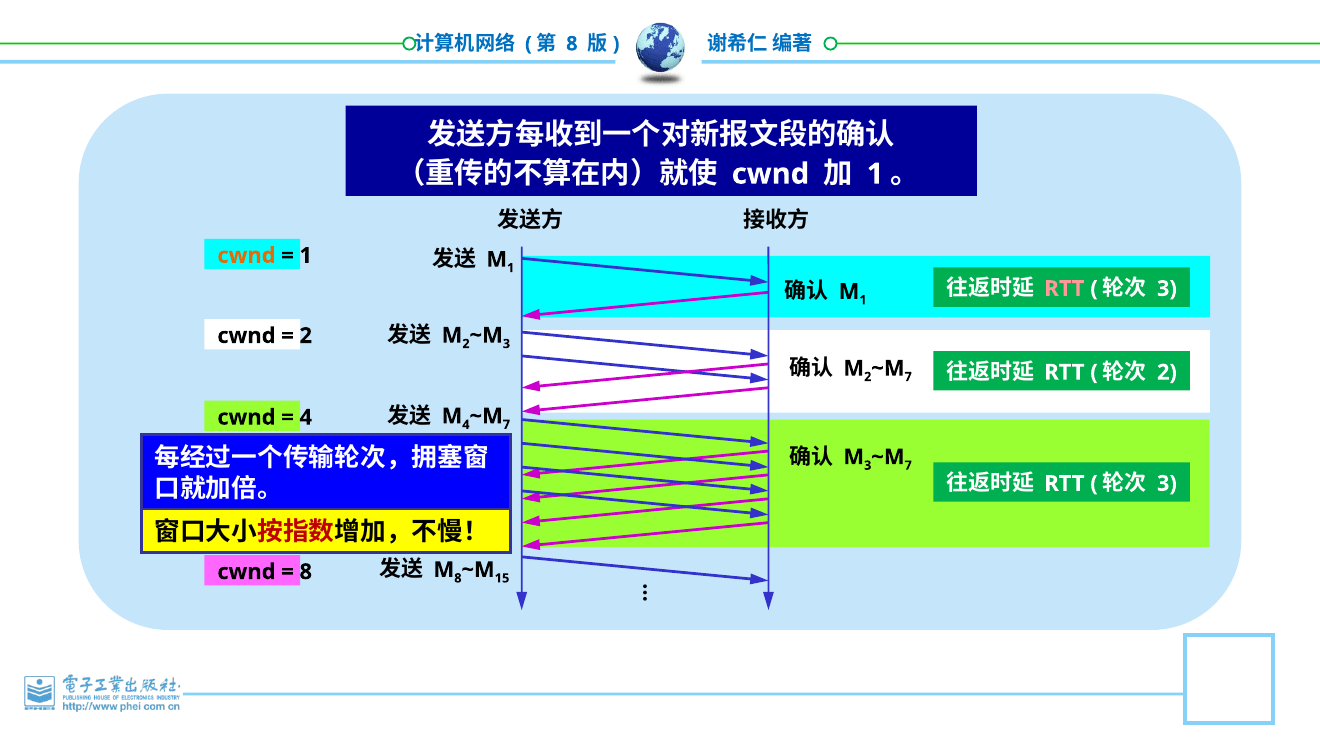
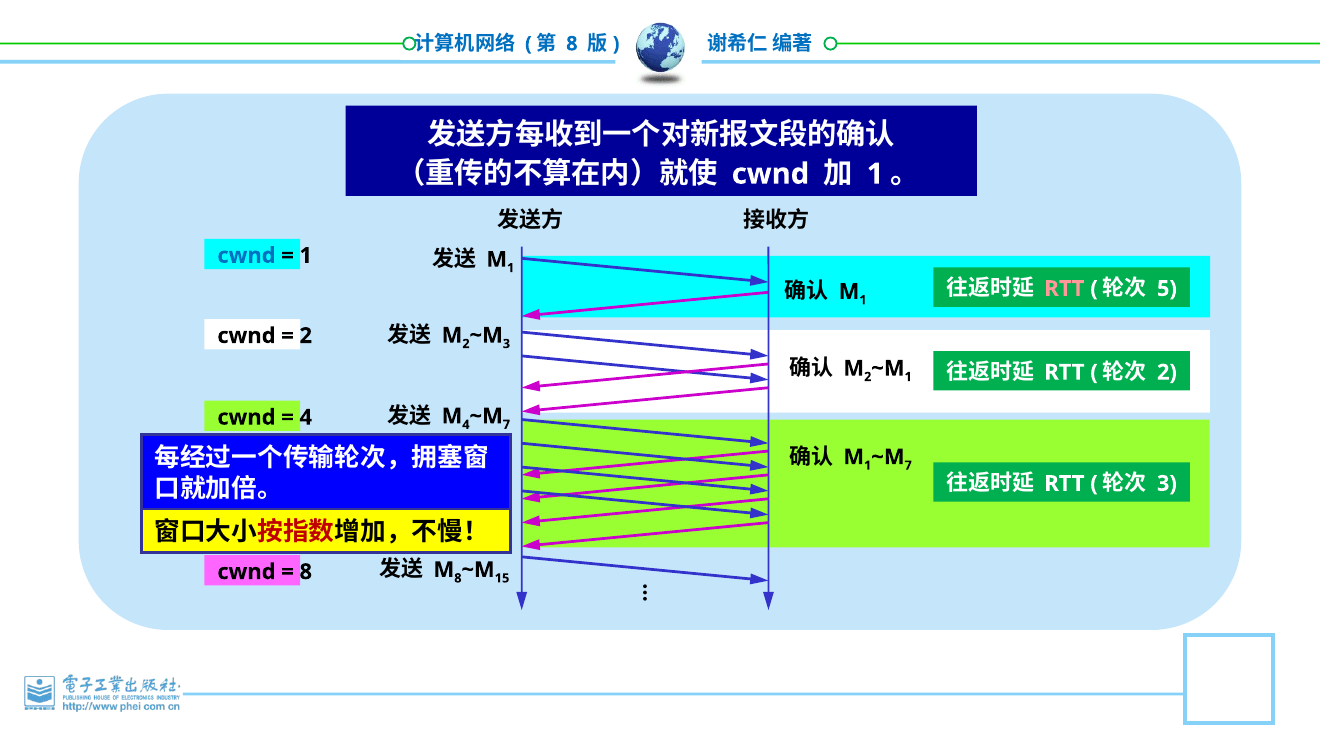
cwnd colour: orange -> blue (246, 255)
3: 3 -> 5 (1167, 288)
7: 7 -> 1 (908, 377)
3: 3 -> 1 (868, 465)
